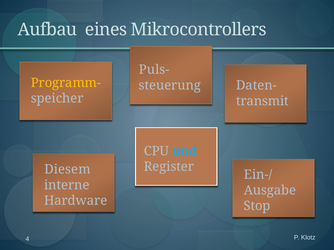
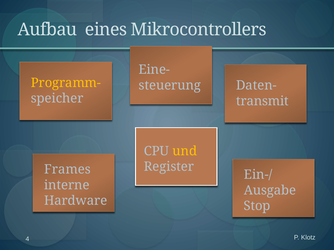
Puls-: Puls- -> Eine- (154, 70)
und colour: light blue -> yellow (185, 151)
Diesem: Diesem -> Frames (67, 170)
